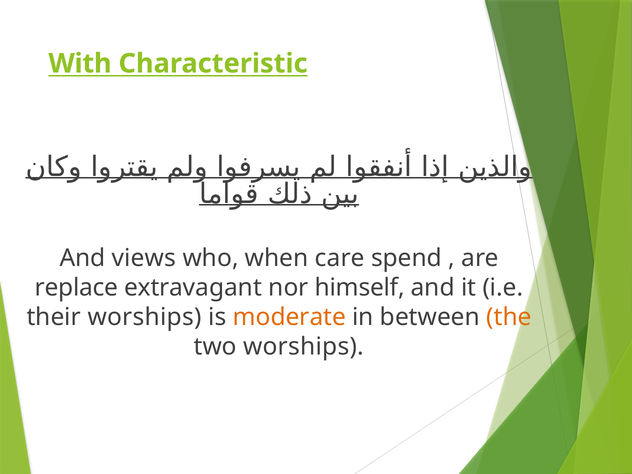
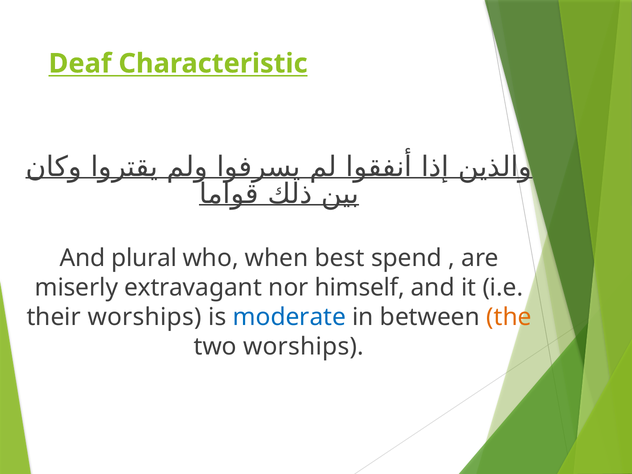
With: With -> Deaf (80, 64)
views: views -> plural (144, 258)
care: care -> best (340, 258)
replace: replace -> miserly (76, 288)
moderate colour: orange -> blue (289, 317)
